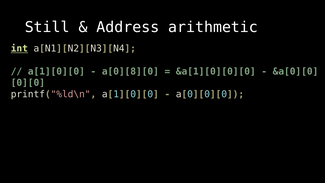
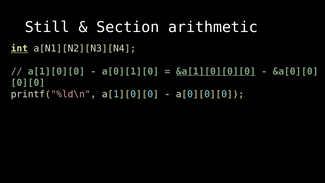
Address: Address -> Section (128, 27)
a[0][8][0: a[0][8][0 -> a[0][1][0 (130, 71)
&a[1][0][0][0 underline: none -> present (216, 71)
